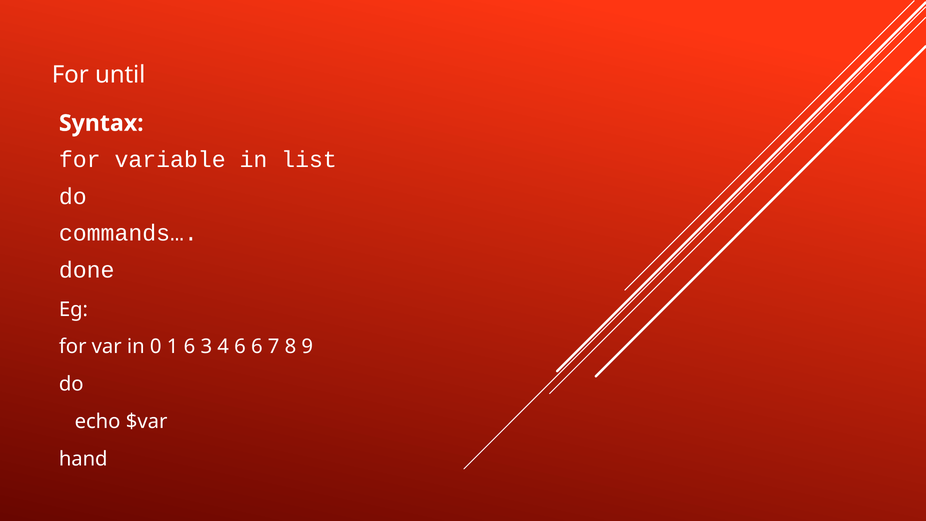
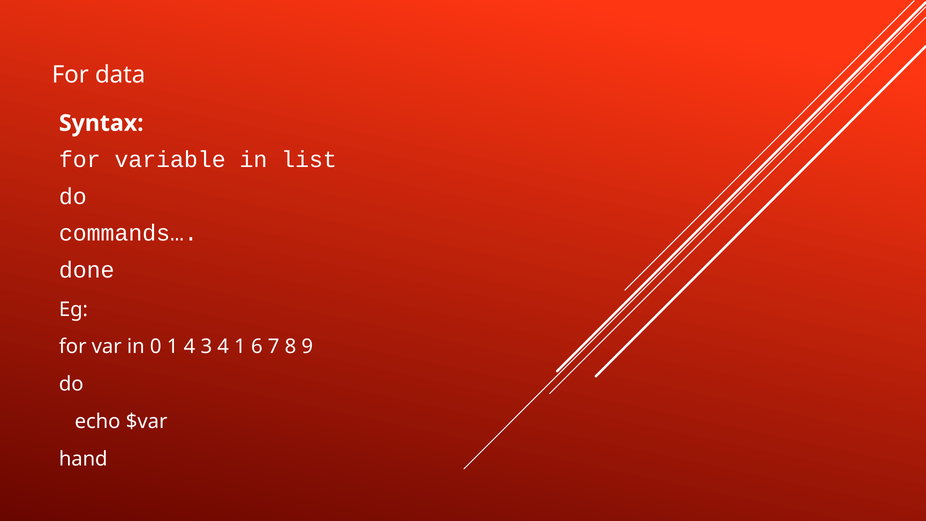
until: until -> data (120, 75)
1 6: 6 -> 4 (189, 347)
4 6: 6 -> 1 (240, 347)
